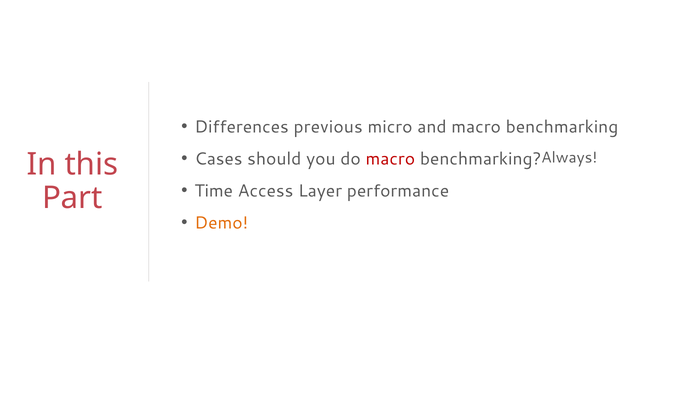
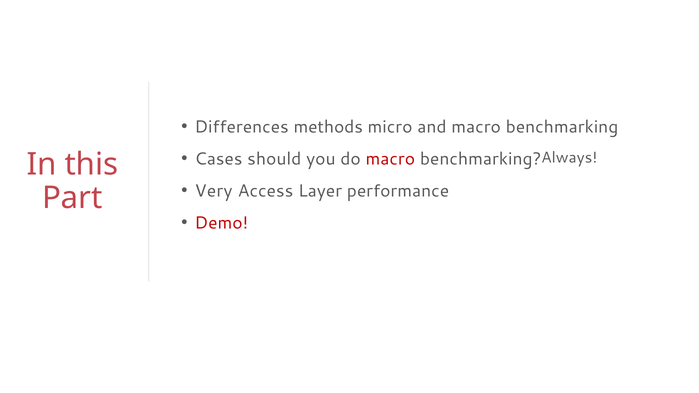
previous: previous -> methods (328, 127)
Time: Time -> Very (214, 191)
Demo colour: orange -> red (221, 223)
